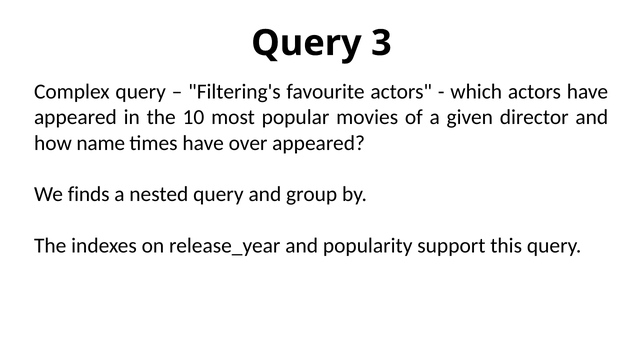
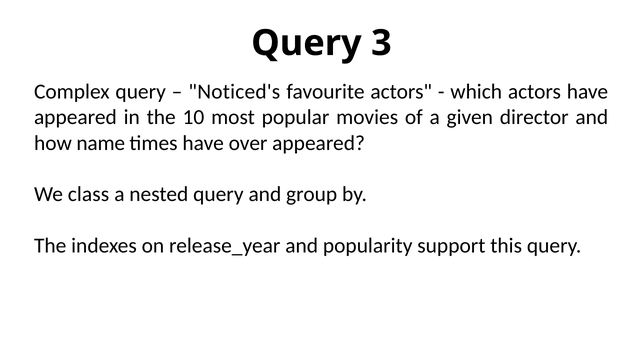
Filtering's: Filtering's -> Noticed's (234, 92)
finds: finds -> class (89, 195)
